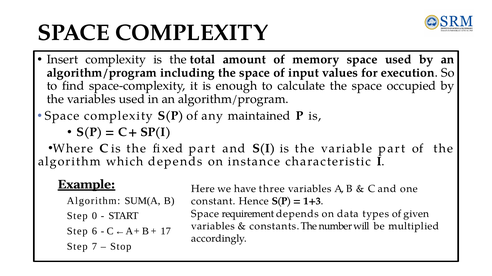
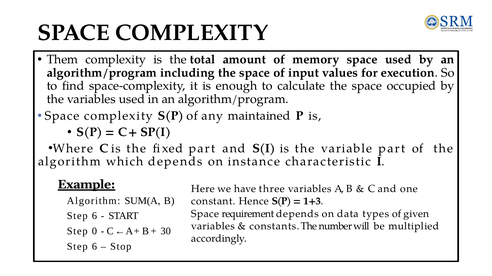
Insert: Insert -> Them (62, 60)
0: 0 -> 6 (94, 217)
6: 6 -> 0 (94, 232)
17: 17 -> 30 (166, 232)
7: 7 -> 6 (94, 247)
